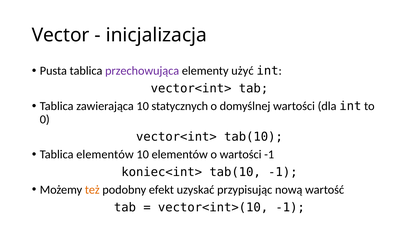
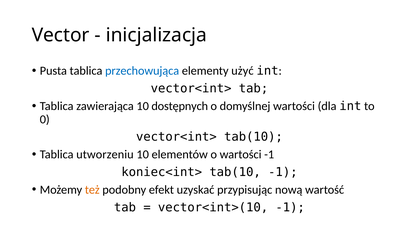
przechowująca colour: purple -> blue (142, 71)
statycznych: statycznych -> dostępnych (180, 106)
Tablica elementów: elementów -> utworzeniu (105, 154)
